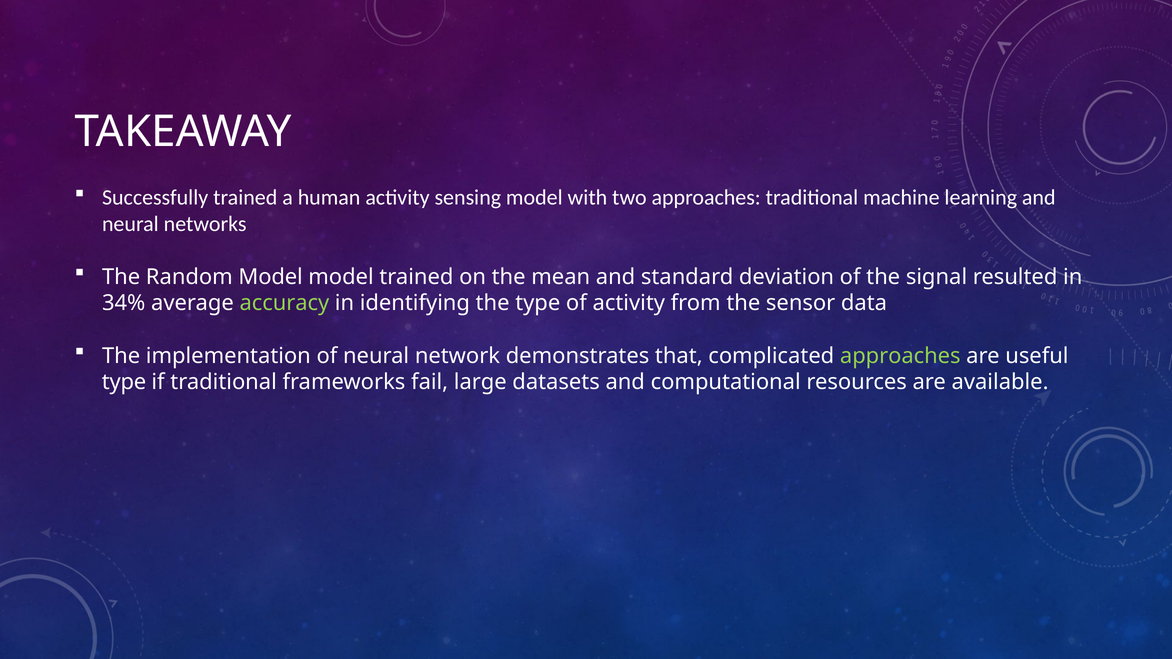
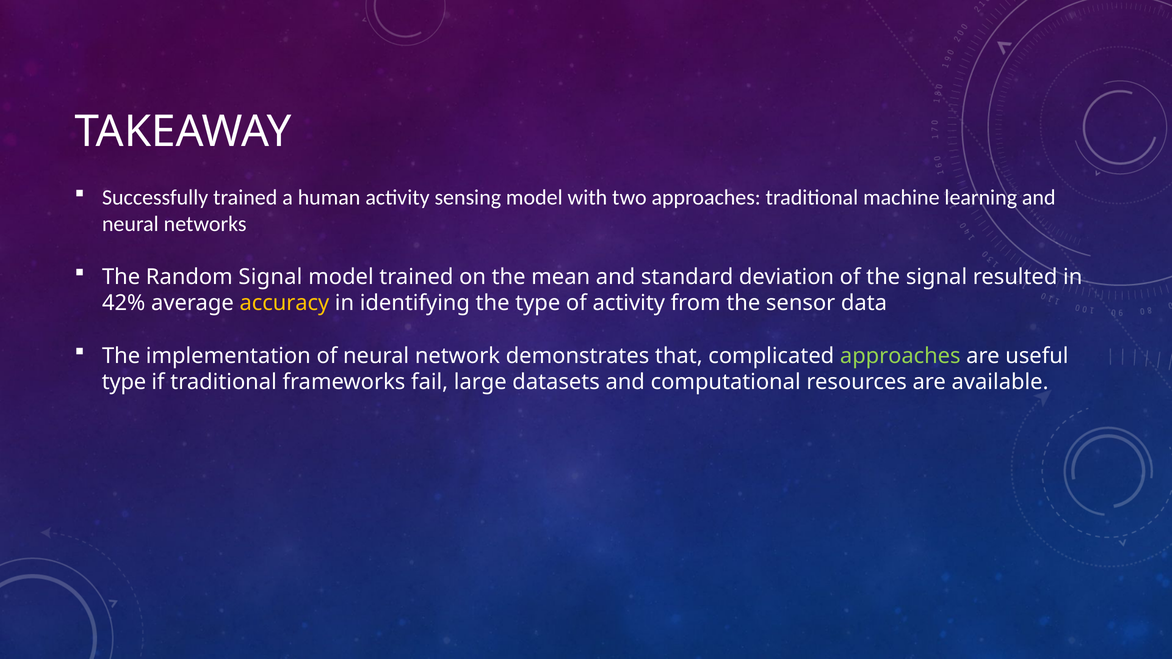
Random Model: Model -> Signal (270, 277)
34%: 34% -> 42% (124, 303)
accuracy colour: light green -> yellow (284, 303)
